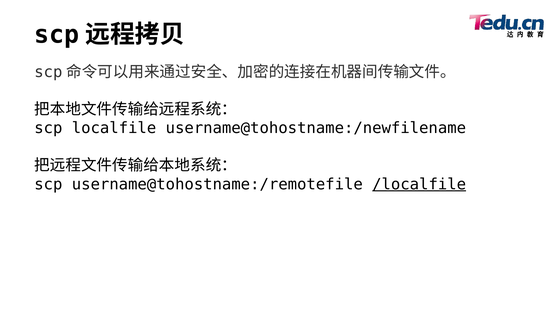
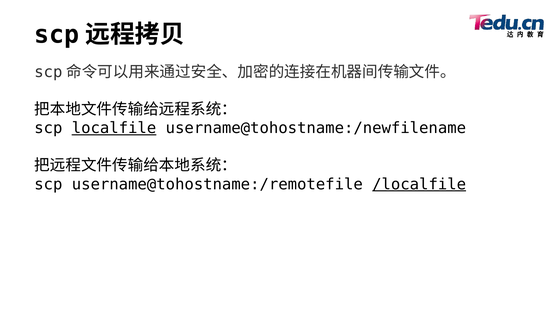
localfile underline: none -> present (114, 128)
